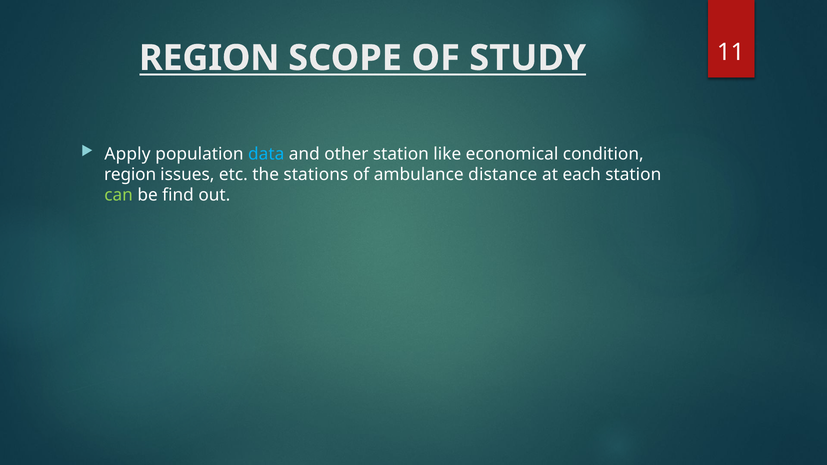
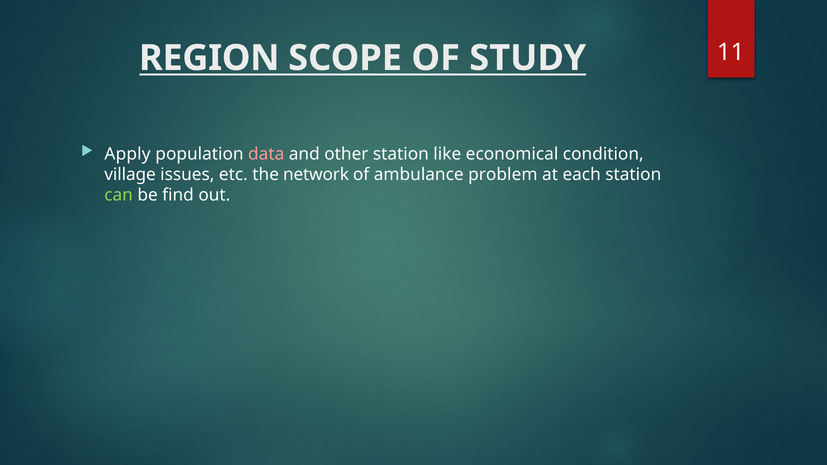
data colour: light blue -> pink (266, 154)
region: region -> village (130, 175)
stations: stations -> network (316, 175)
distance: distance -> problem (503, 175)
